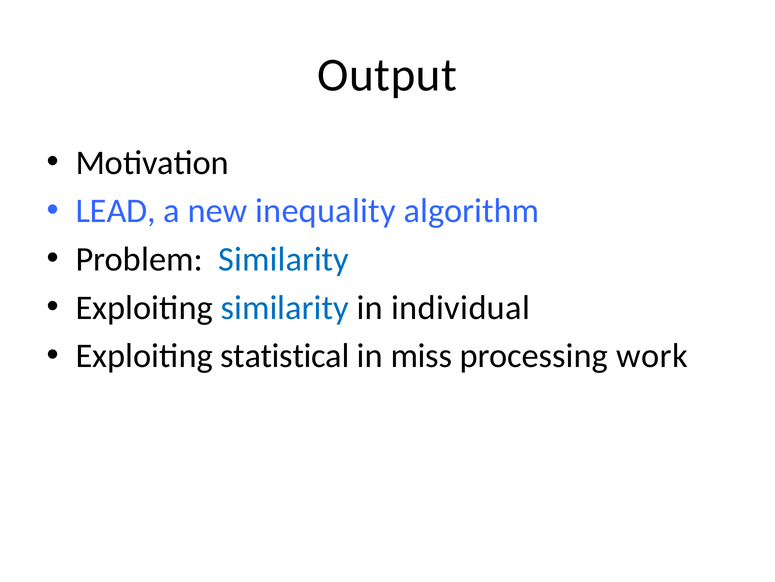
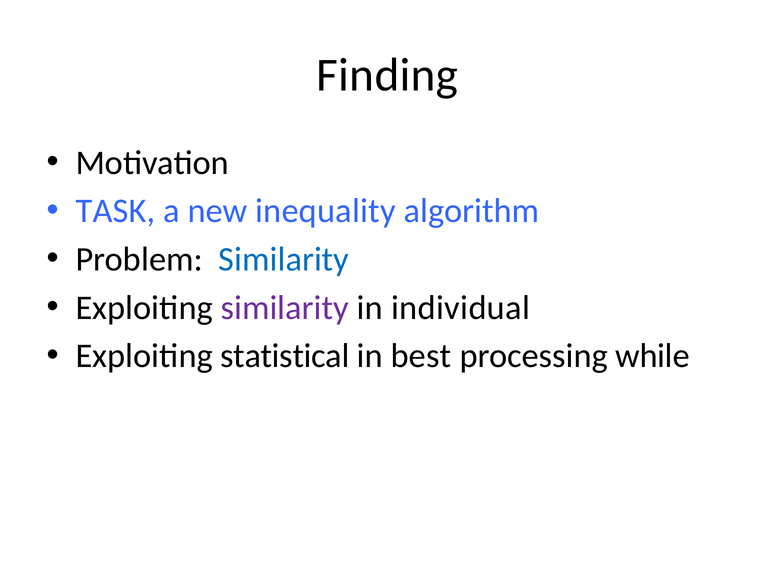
Output: Output -> Finding (387, 75)
LEAD: LEAD -> TASK (116, 211)
similarity colour: blue -> purple (285, 307)
miss: miss -> best (421, 356)
work: work -> while (653, 356)
